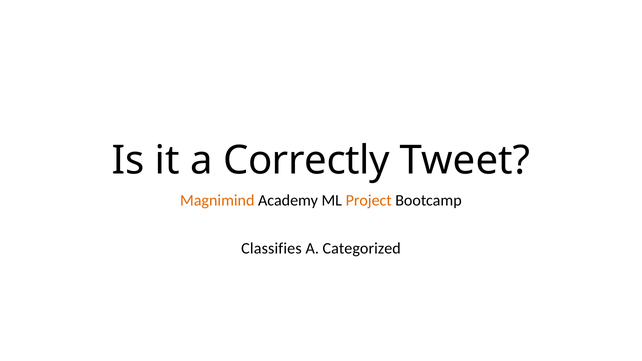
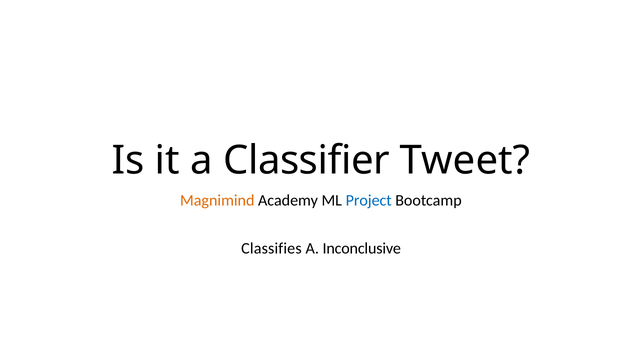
Correctly: Correctly -> Classifier (307, 160)
Project colour: orange -> blue (369, 201)
Categorized: Categorized -> Inconclusive (362, 249)
